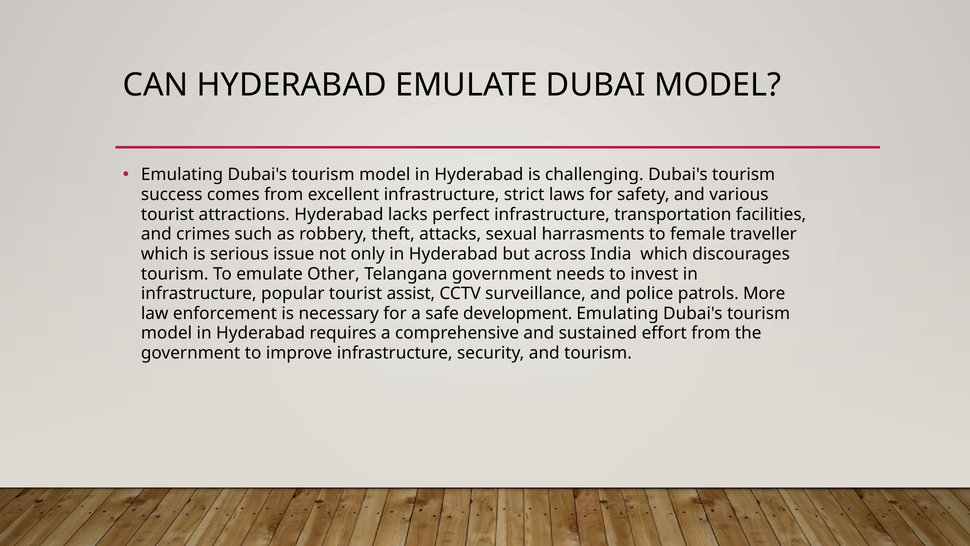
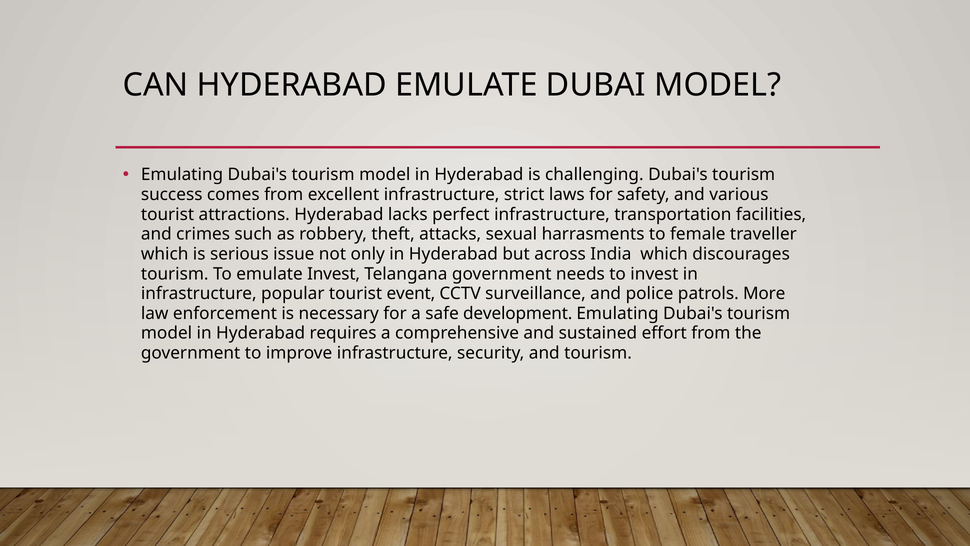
emulate Other: Other -> Invest (334, 274)
assist: assist -> event (411, 293)
